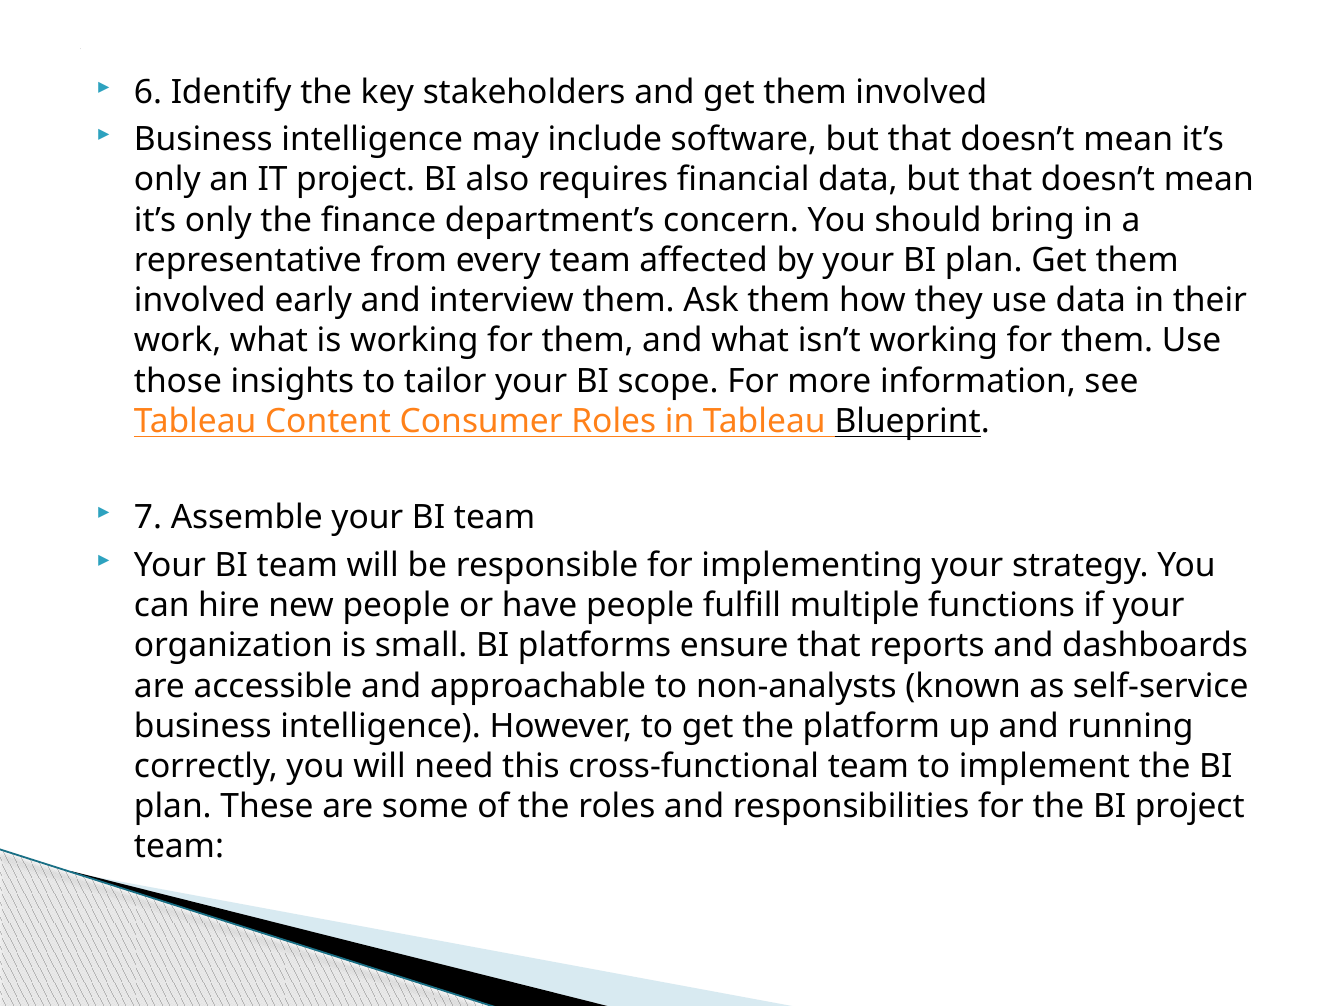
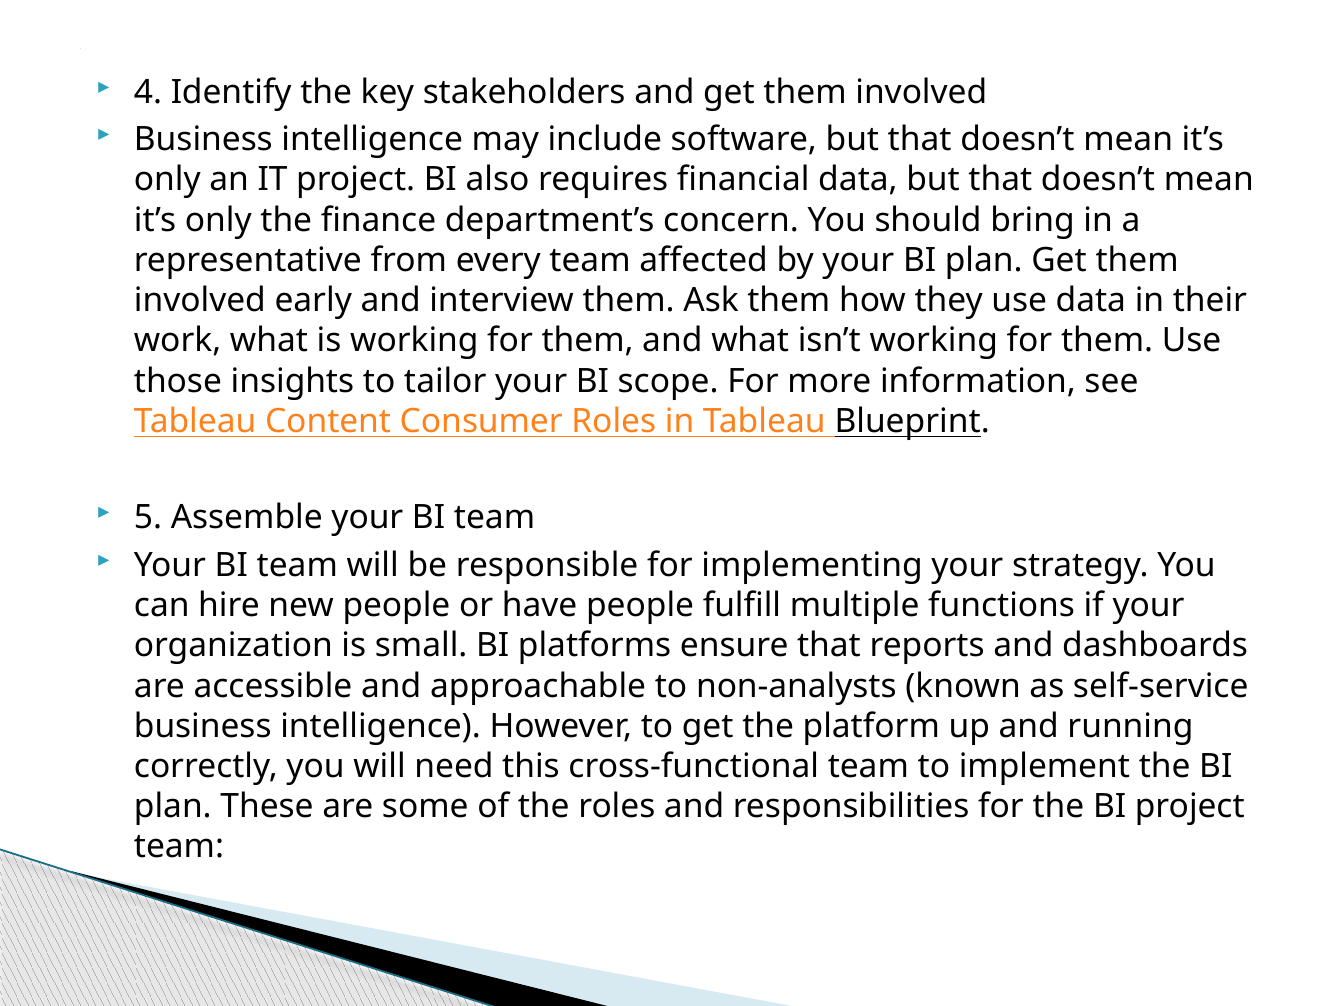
6: 6 -> 4 (148, 92)
7: 7 -> 5 (148, 518)
